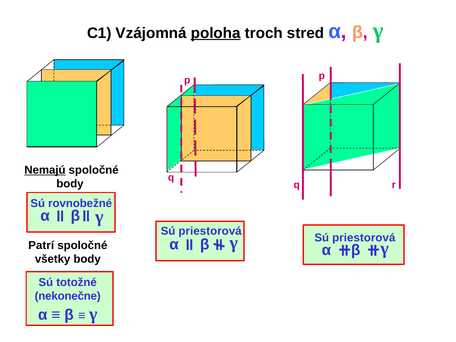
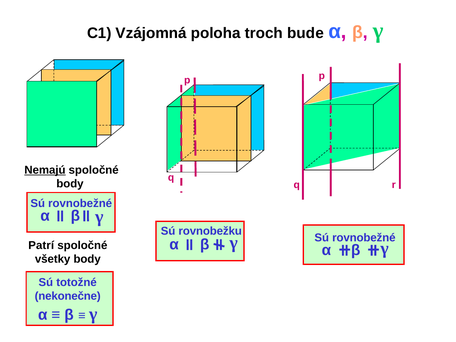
poloha underline: present -> none (216, 33)
stred: stred -> bude (305, 33)
priestorová: priestorová -> rovnobežku (210, 231)
priestorová: priestorová -> rovnobežné (364, 238)
